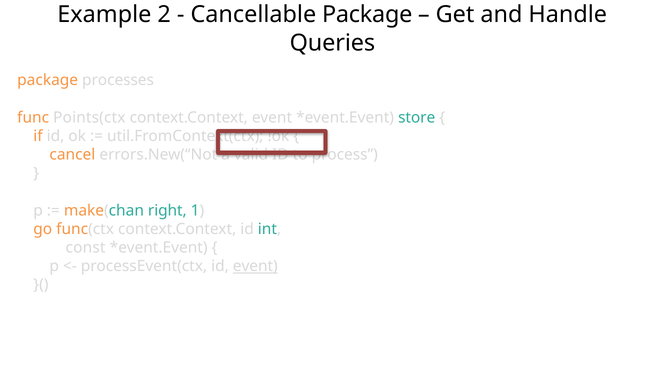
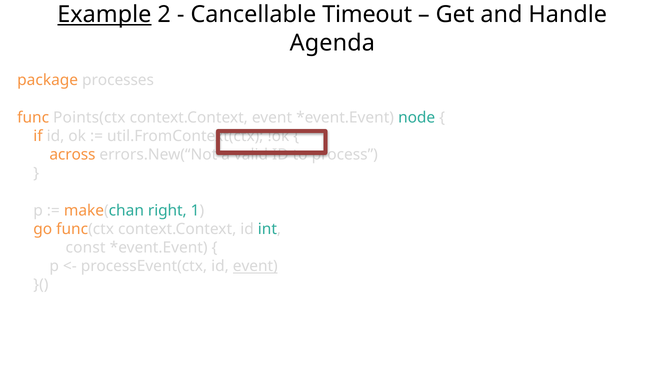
Example underline: none -> present (104, 15)
Cancellable Package: Package -> Timeout (367, 15)
Queries: Queries -> Agenda (332, 43)
store: store -> node (417, 117)
cancel: cancel -> across (72, 155)
